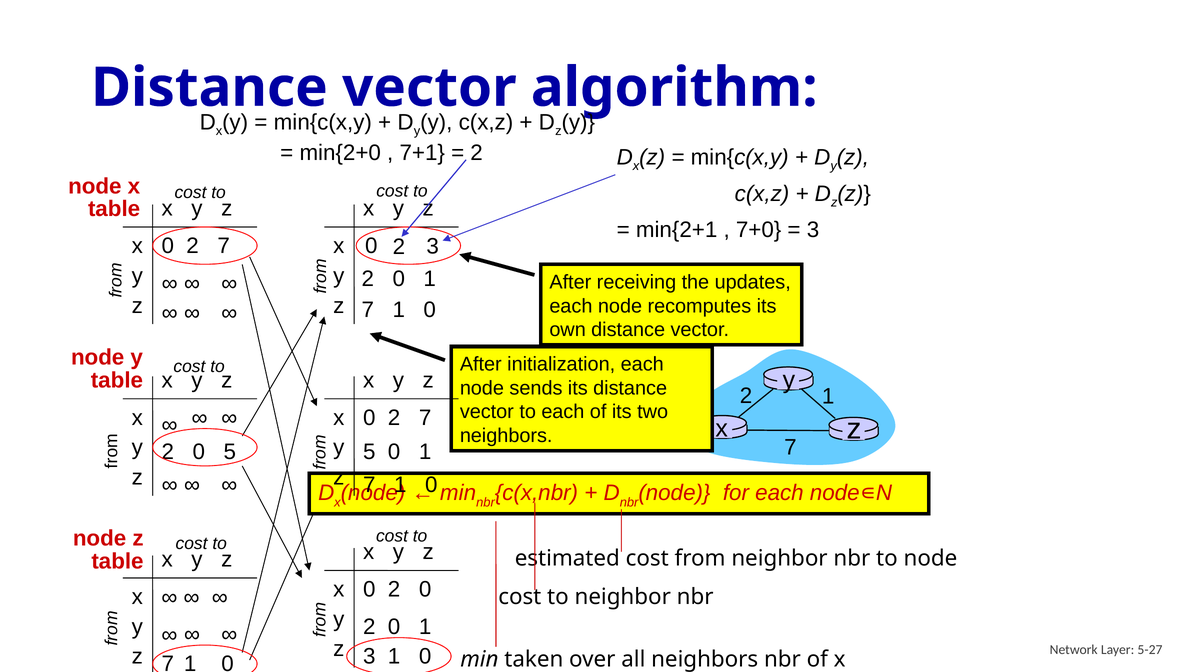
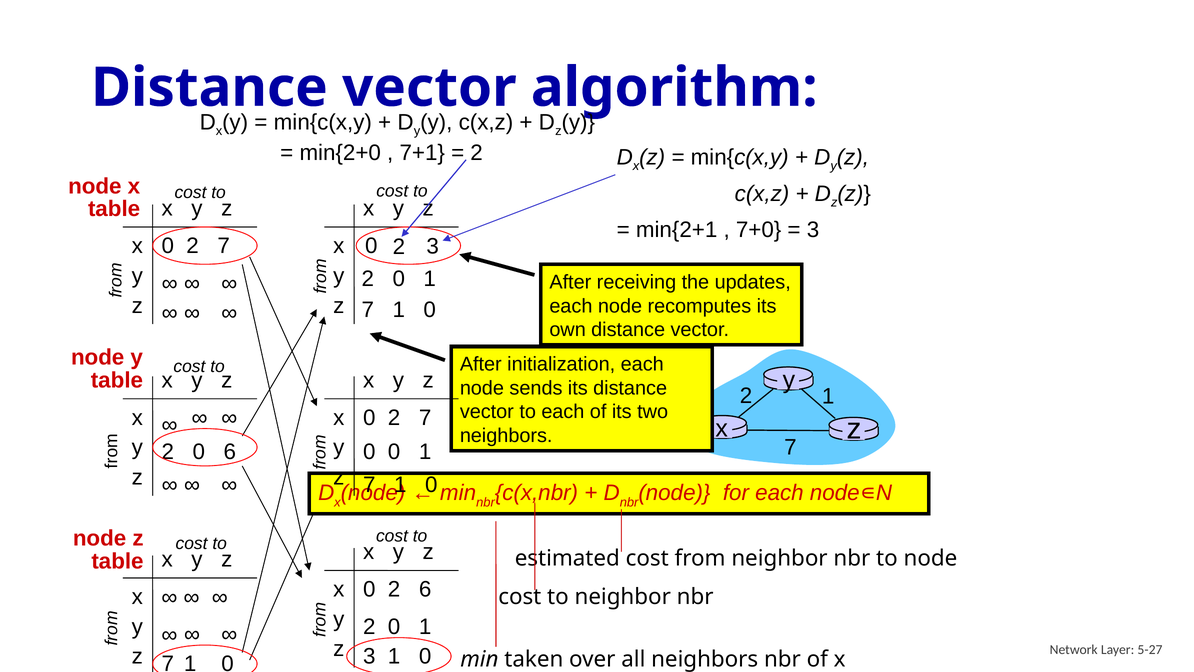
5: 5 -> 0 (369, 451)
0 5: 5 -> 6 (230, 452)
0 2 0: 0 -> 6 (425, 589)
